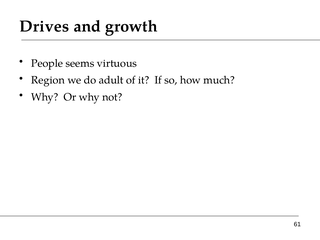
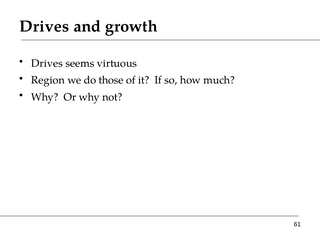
People: People -> Drives (47, 63)
adult: adult -> those (111, 80)
